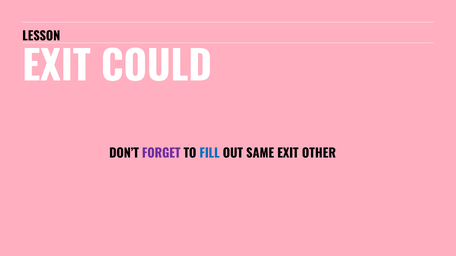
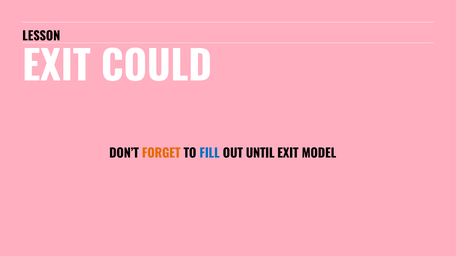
FORGET colour: purple -> orange (161, 153)
SAME: SAME -> UNTIL (260, 153)
OTHER: OTHER -> MODEL (319, 153)
